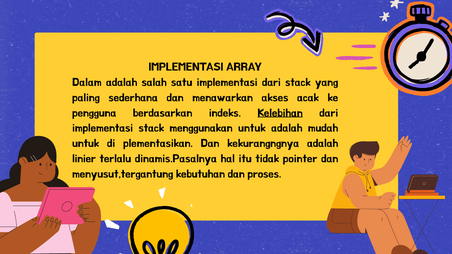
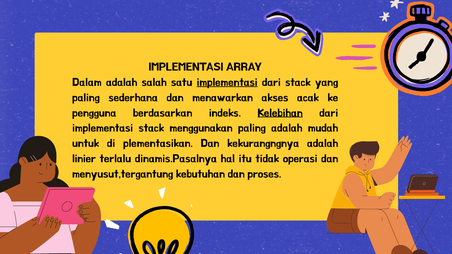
implementasi underline: none -> present (227, 82)
menggunakan untuk: untuk -> paling (252, 128)
pointer: pointer -> operasi (300, 158)
